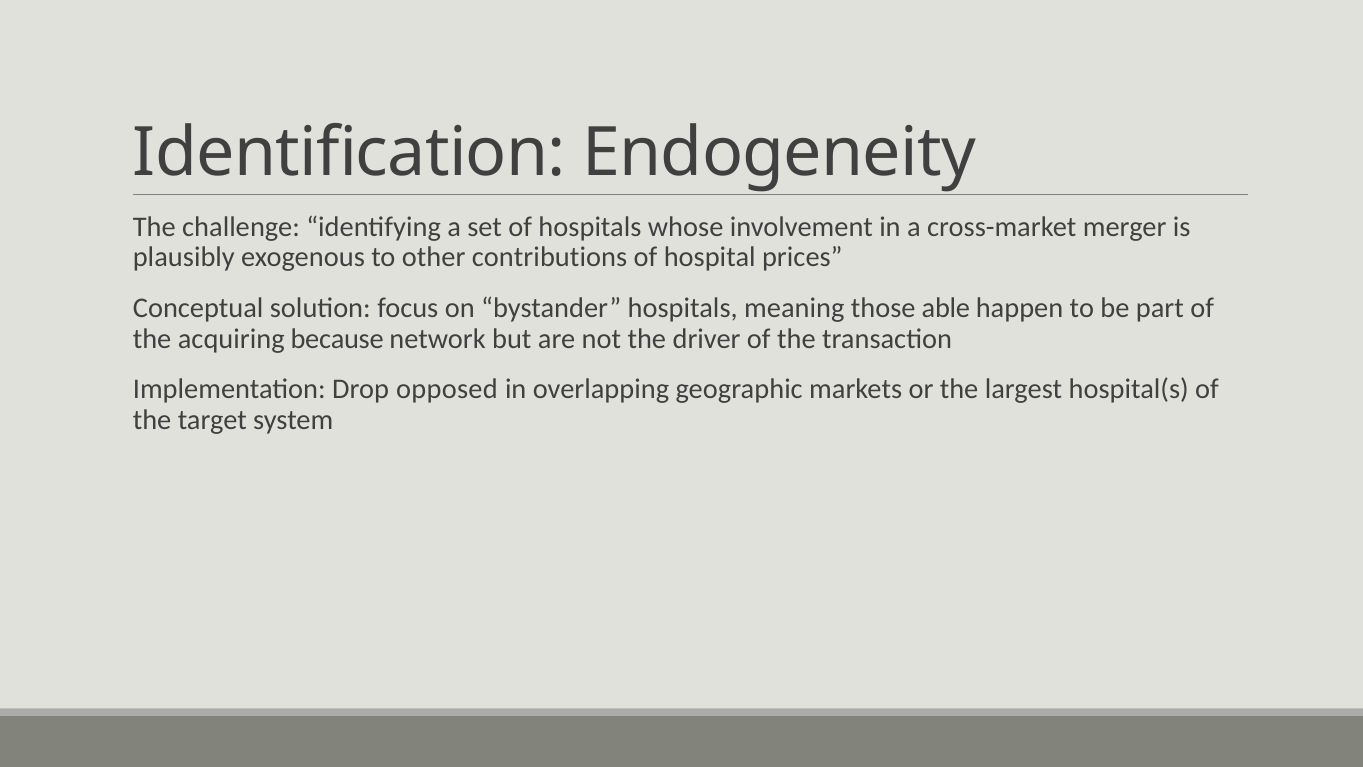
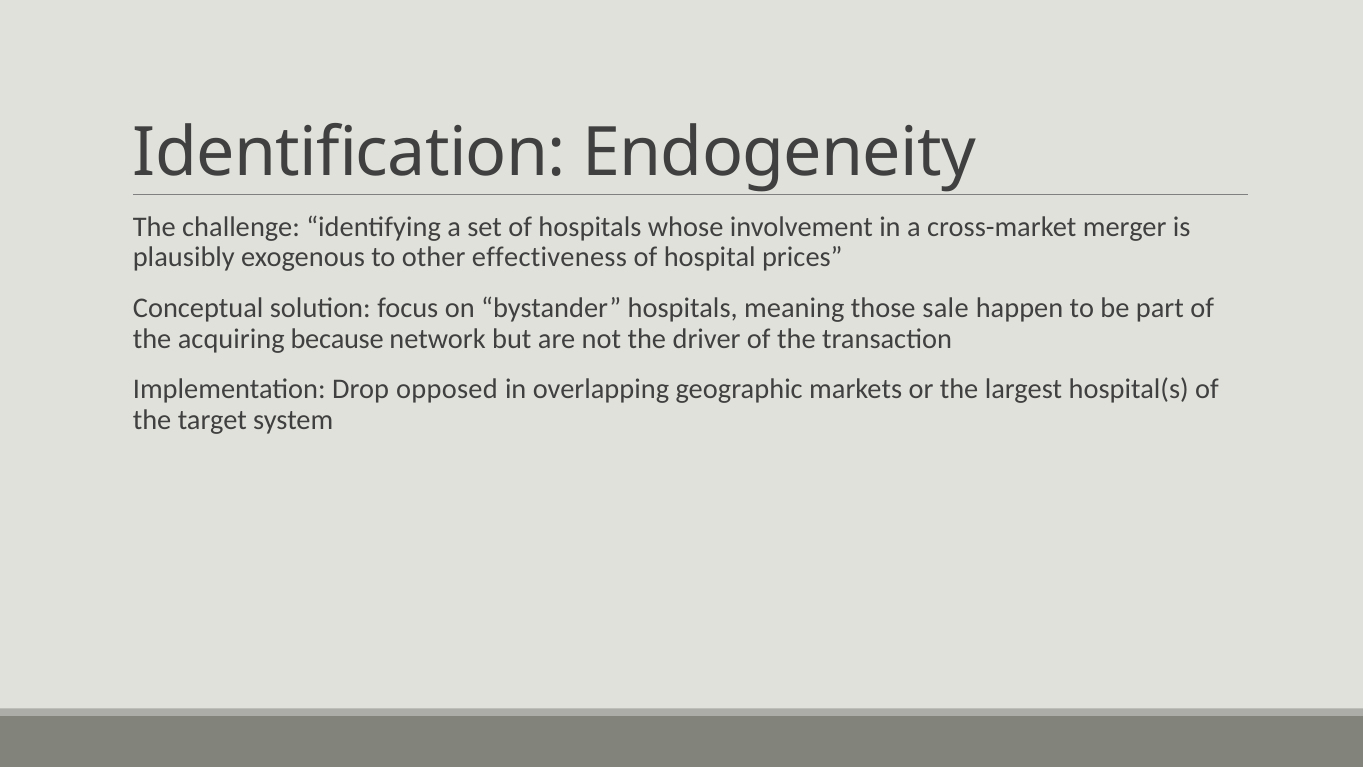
contributions: contributions -> effectiveness (549, 257)
able: able -> sale (946, 308)
